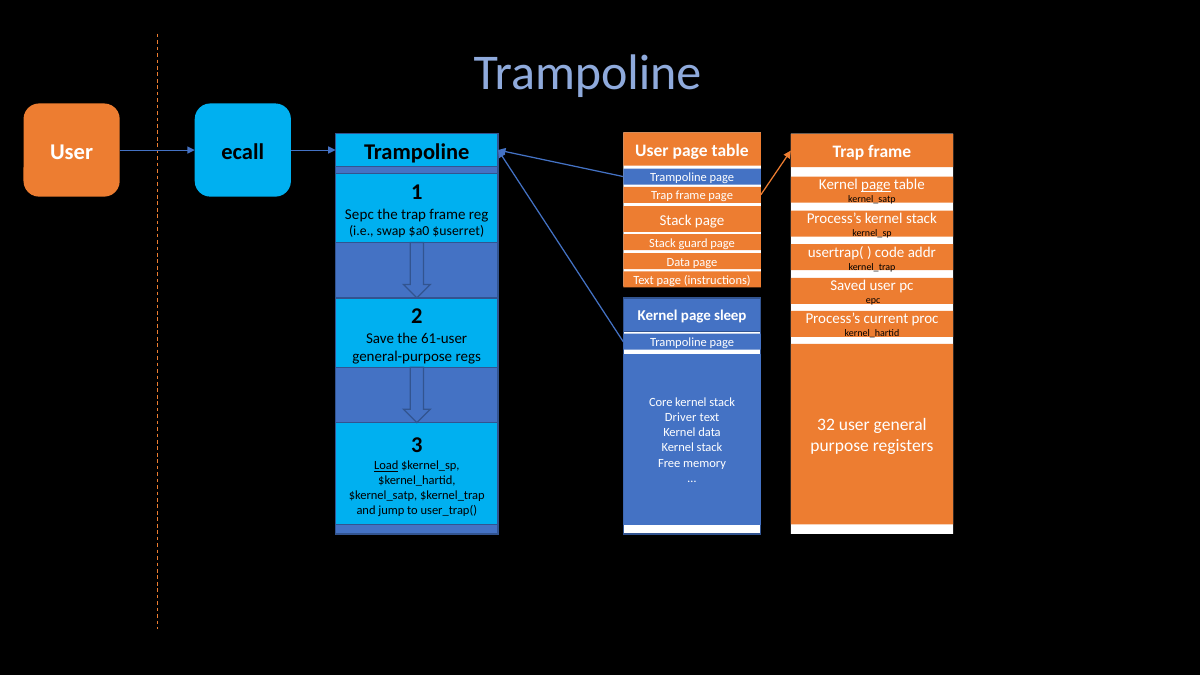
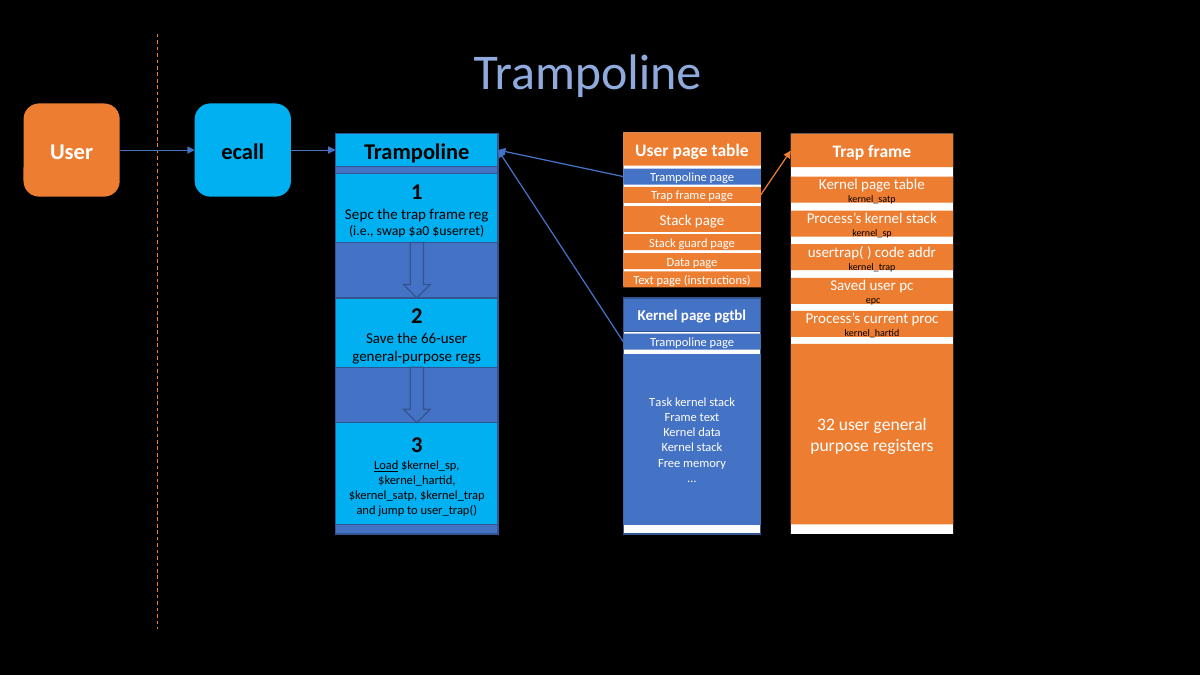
page underline: present -> none (876, 185)
sleep: sleep -> pgtbl (730, 316)
61-user: 61-user -> 66-user (444, 338)
Core: Core -> Task (661, 403)
Driver: Driver -> Frame (681, 418)
